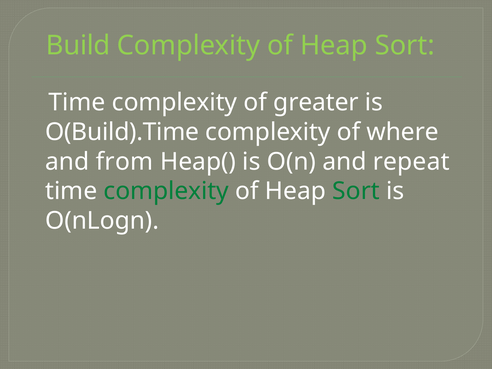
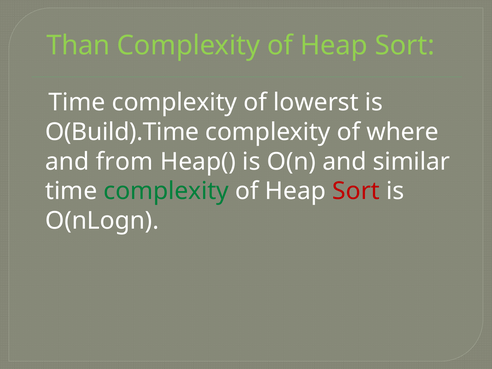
Build: Build -> Than (78, 45)
greater: greater -> lowerst (316, 103)
repeat: repeat -> similar (411, 162)
Sort colour: green -> red (356, 191)
